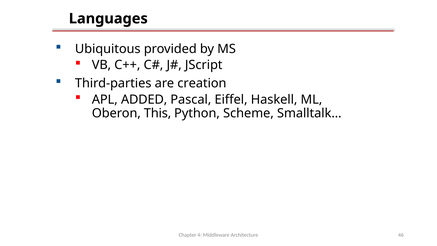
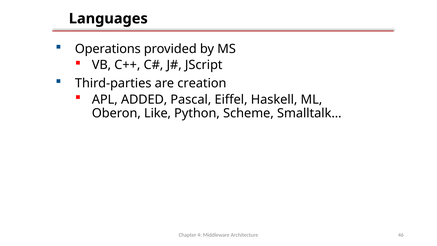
Ubiquitous: Ubiquitous -> Operations (108, 49)
This: This -> Like (158, 113)
